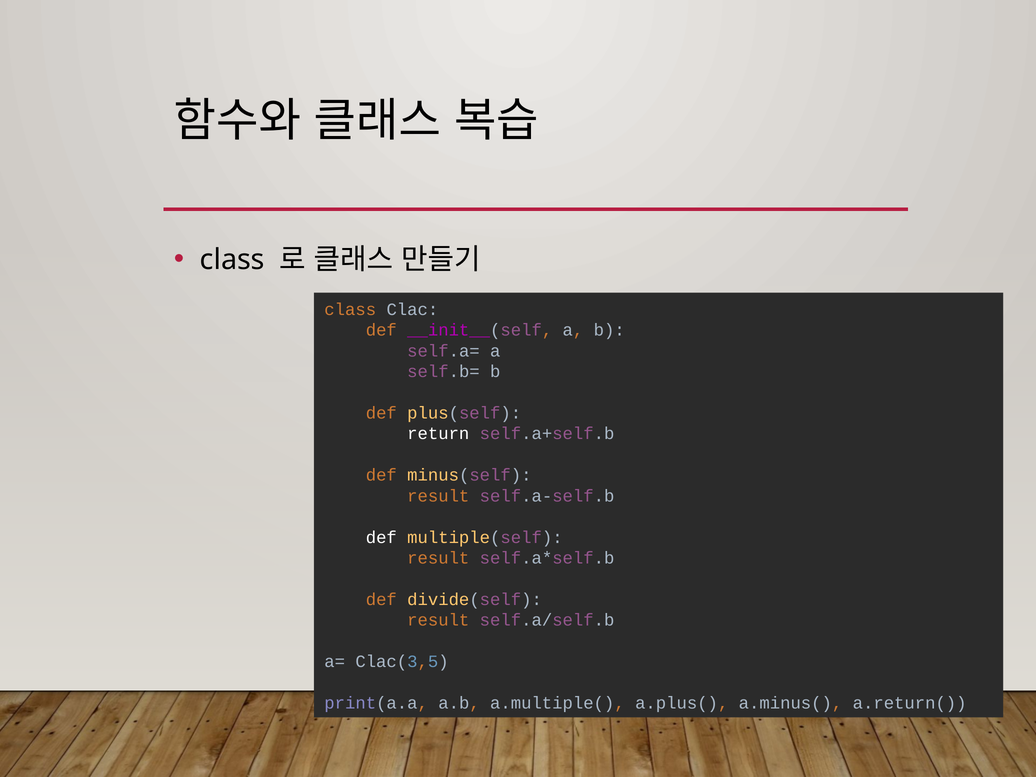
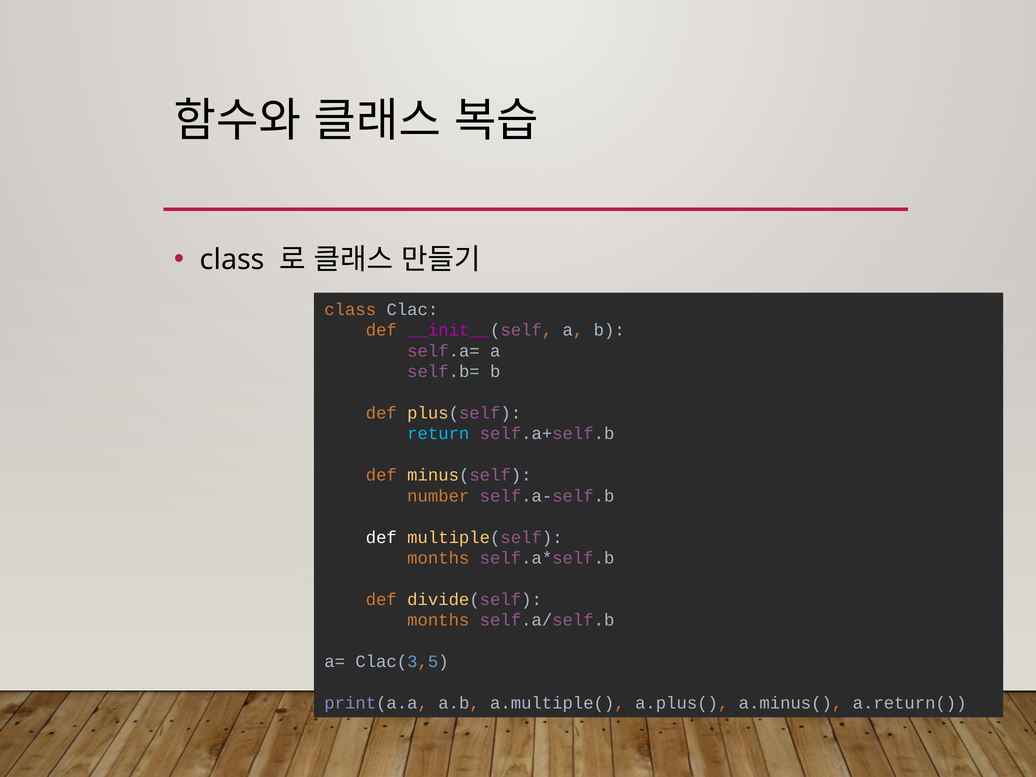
return colour: white -> light blue (438, 434)
result: result -> number (438, 496)
result: result -> months (438, 558)
result: result -> months (438, 620)
